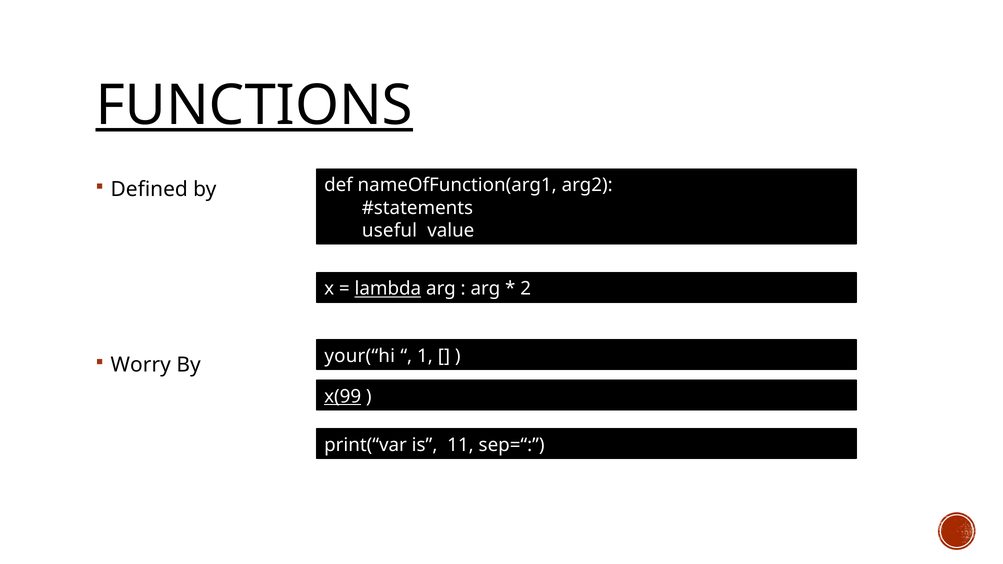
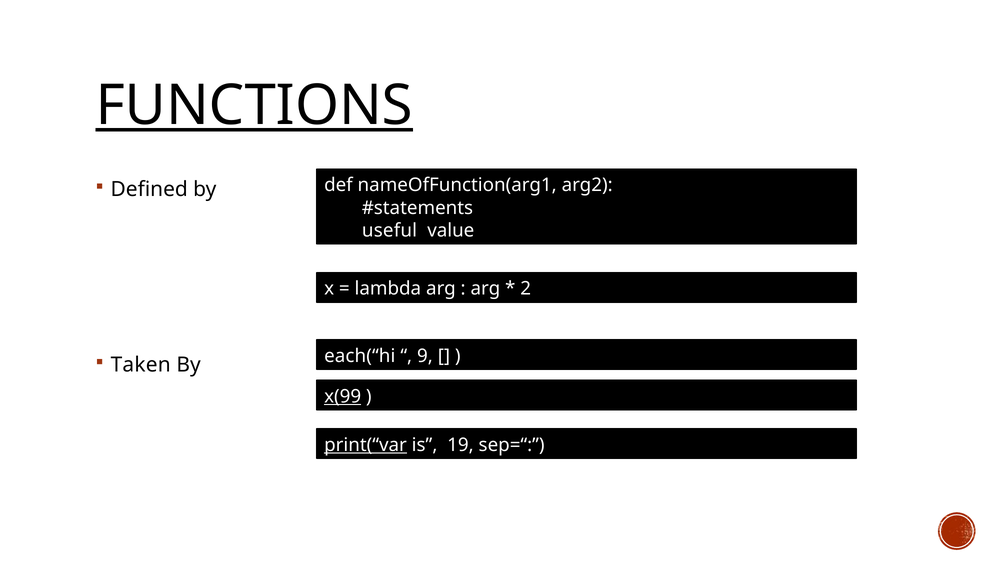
lambda underline: present -> none (388, 289)
your(“hi: your(“hi -> each(“hi (360, 356)
1: 1 -> 9 (425, 356)
Worry: Worry -> Taken (141, 365)
print(“var underline: none -> present (366, 445)
11: 11 -> 19 (460, 445)
